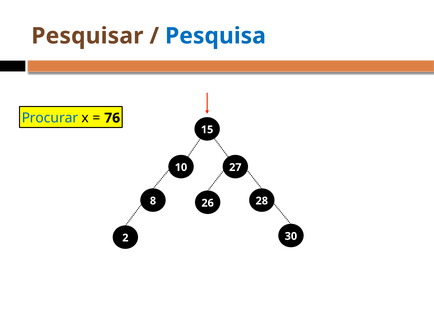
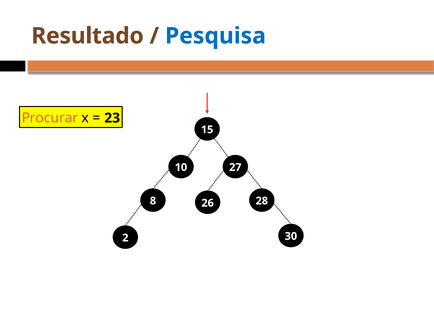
Pesquisar: Pesquisar -> Resultado (88, 36)
Procurar colour: blue -> orange (50, 118)
76: 76 -> 23 (112, 118)
